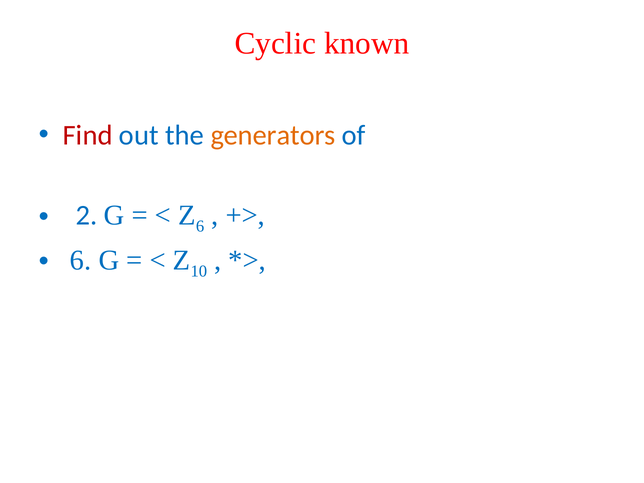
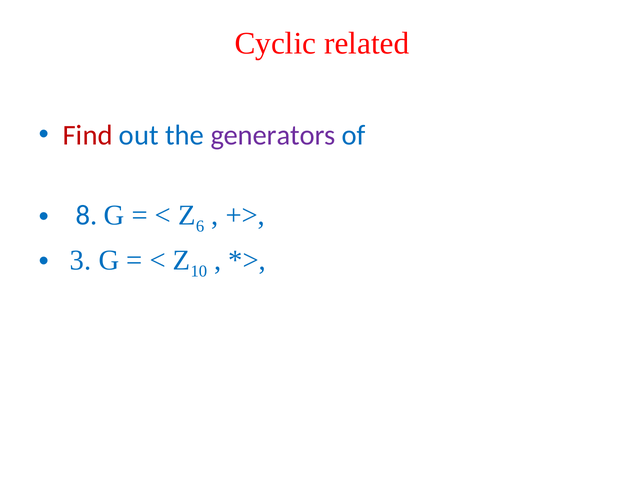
known: known -> related (367, 44)
generators colour: orange -> purple (273, 135)
2: 2 -> 8 (87, 215)
6: 6 -> 3 (81, 260)
